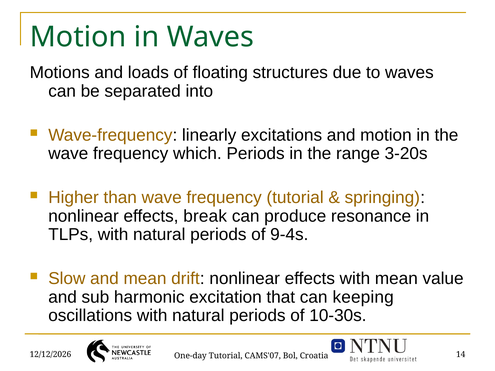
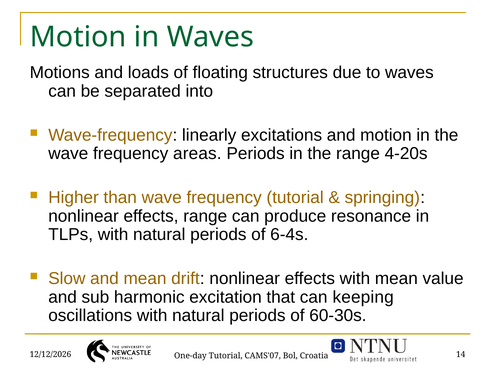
which: which -> areas (197, 154)
3-20s: 3-20s -> 4-20s (406, 154)
effects break: break -> range (205, 216)
9-4s: 9-4s -> 6-4s (289, 235)
10-30s: 10-30s -> 60-30s (338, 316)
